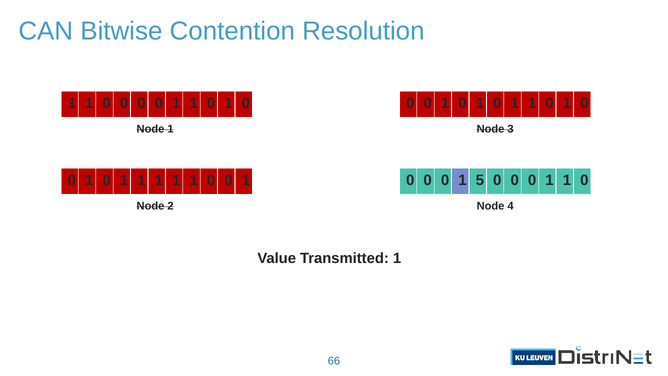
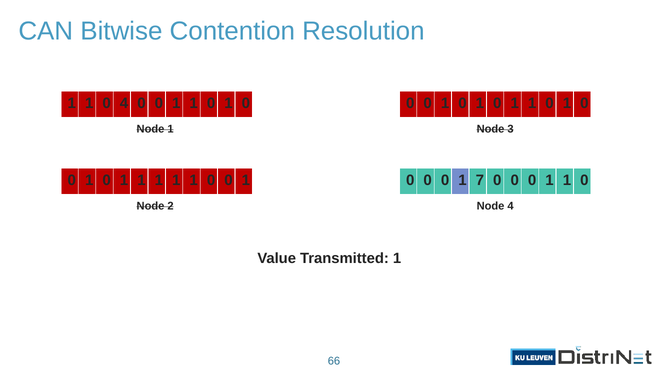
0: 0 -> 4 (124, 103)
5: 5 -> 7 (480, 180)
